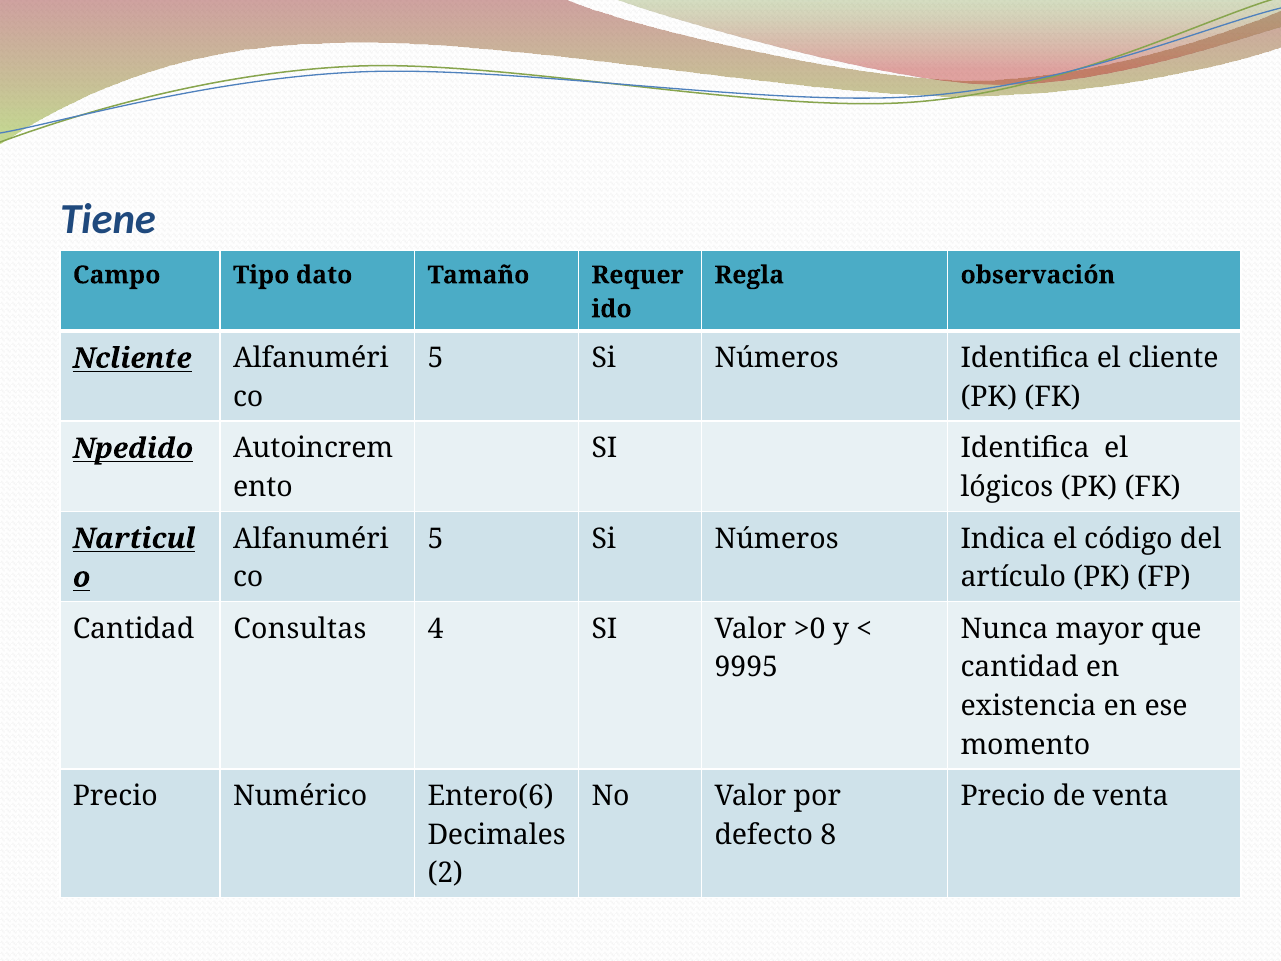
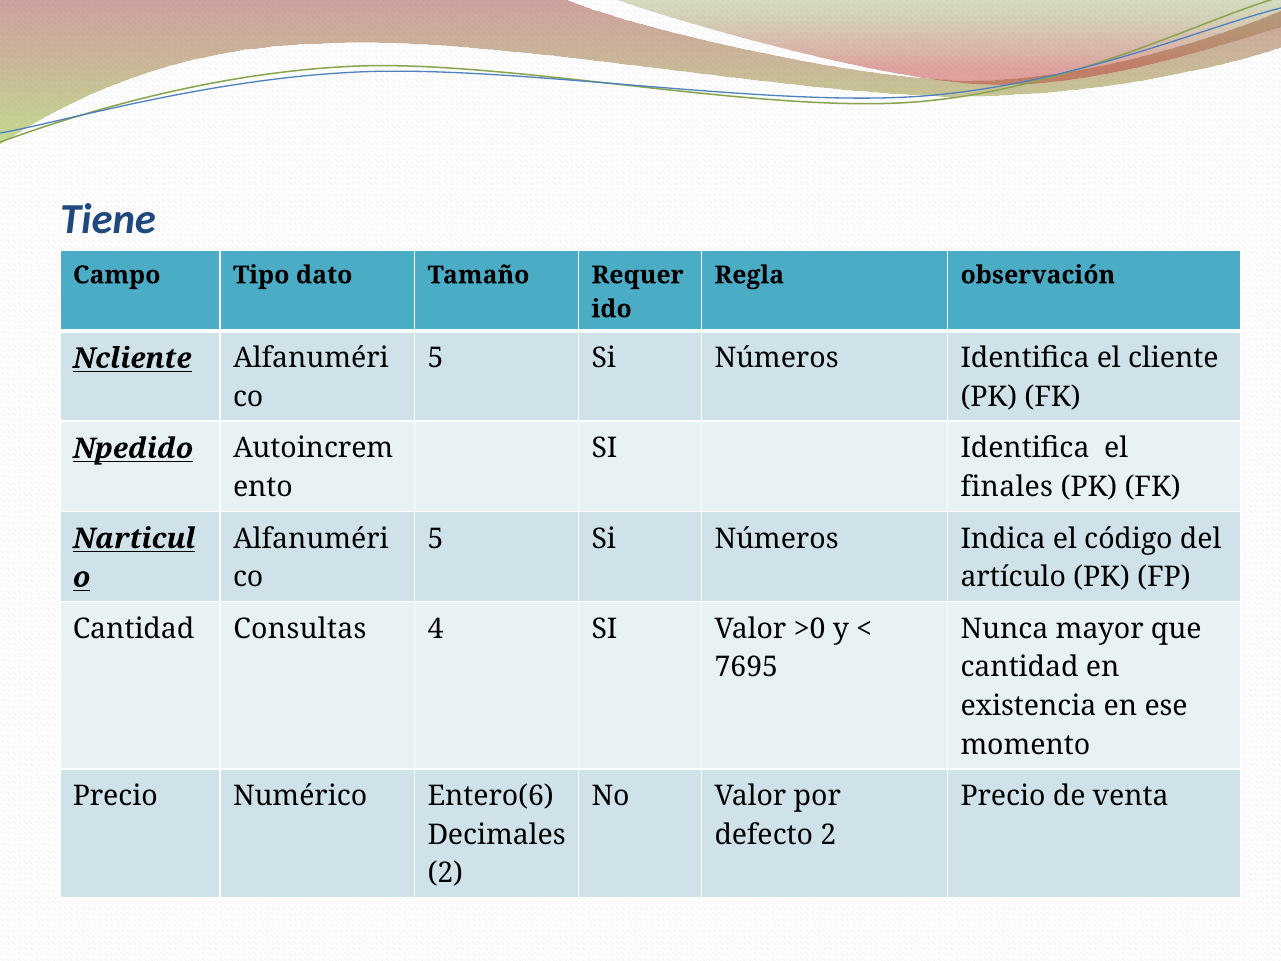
lógicos: lógicos -> finales (1007, 487)
9995: 9995 -> 7695 (746, 667)
defecto 8: 8 -> 2 (828, 835)
